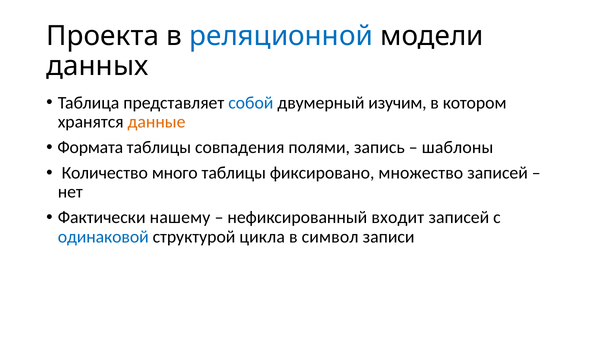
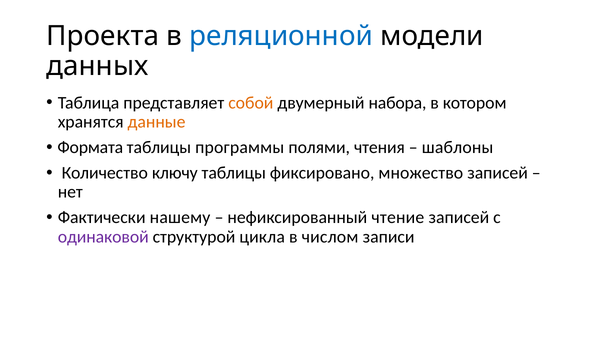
собой colour: blue -> orange (251, 103)
изучим: изучим -> набора (397, 103)
совпадения: совпадения -> программы (240, 147)
запись: запись -> чтения (379, 147)
много: много -> ключу (175, 173)
входит: входит -> чтение (398, 218)
одинаковой colour: blue -> purple (103, 237)
символ: символ -> числом (330, 237)
